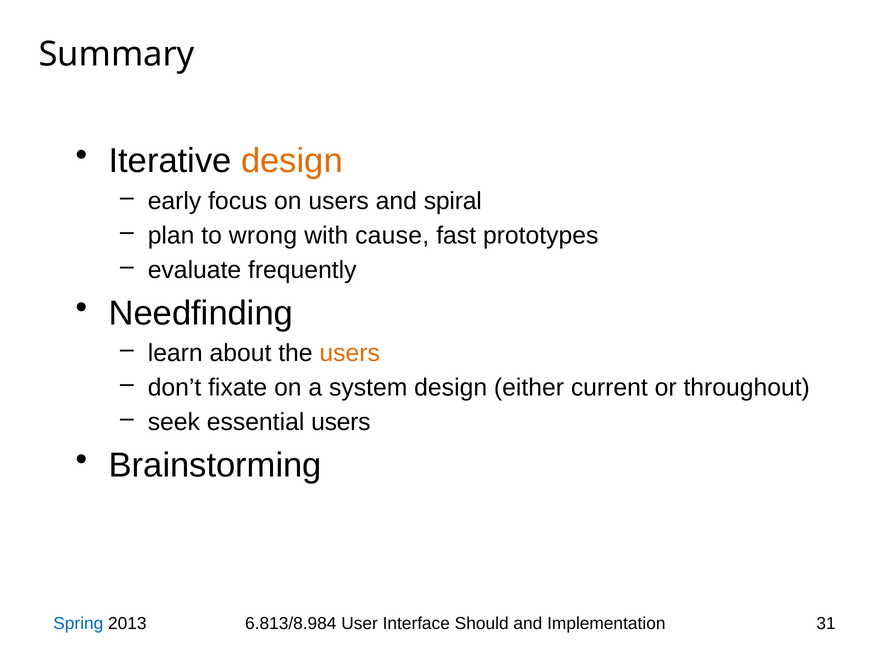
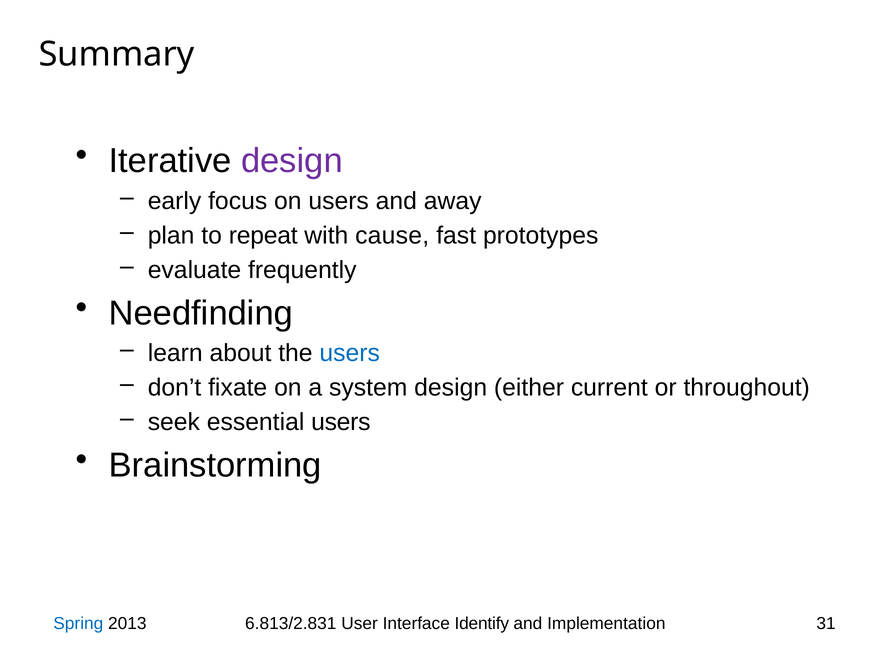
design colour: orange -> purple (292, 161)
spiral: spiral -> away (453, 201)
wrong: wrong -> repeat (263, 235)
users colour: orange -> blue (350, 353)
6.813/8.984: 6.813/8.984 -> 6.813/2.831 (291, 623)
Should: Should -> Identify (482, 623)
